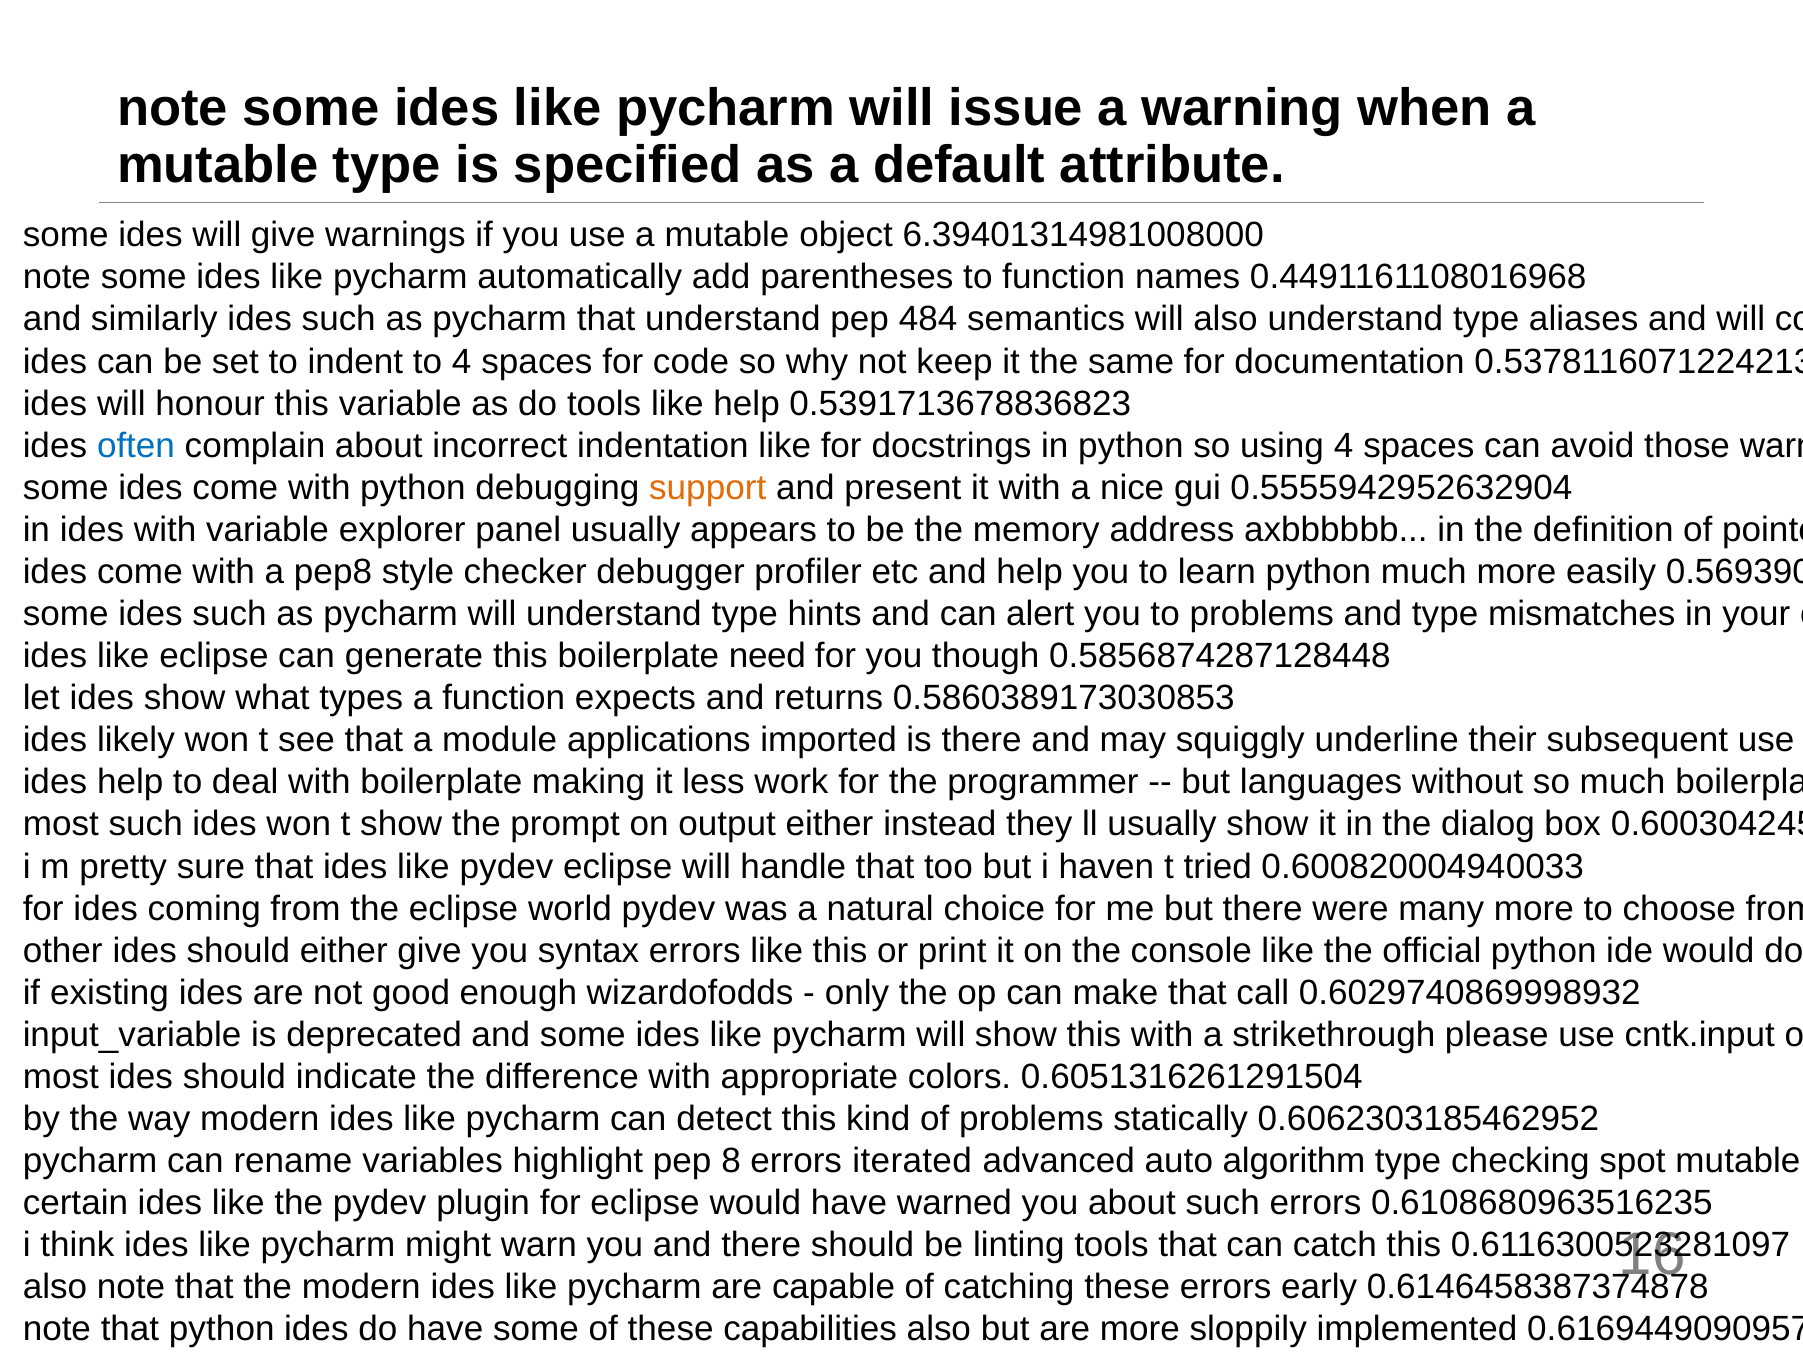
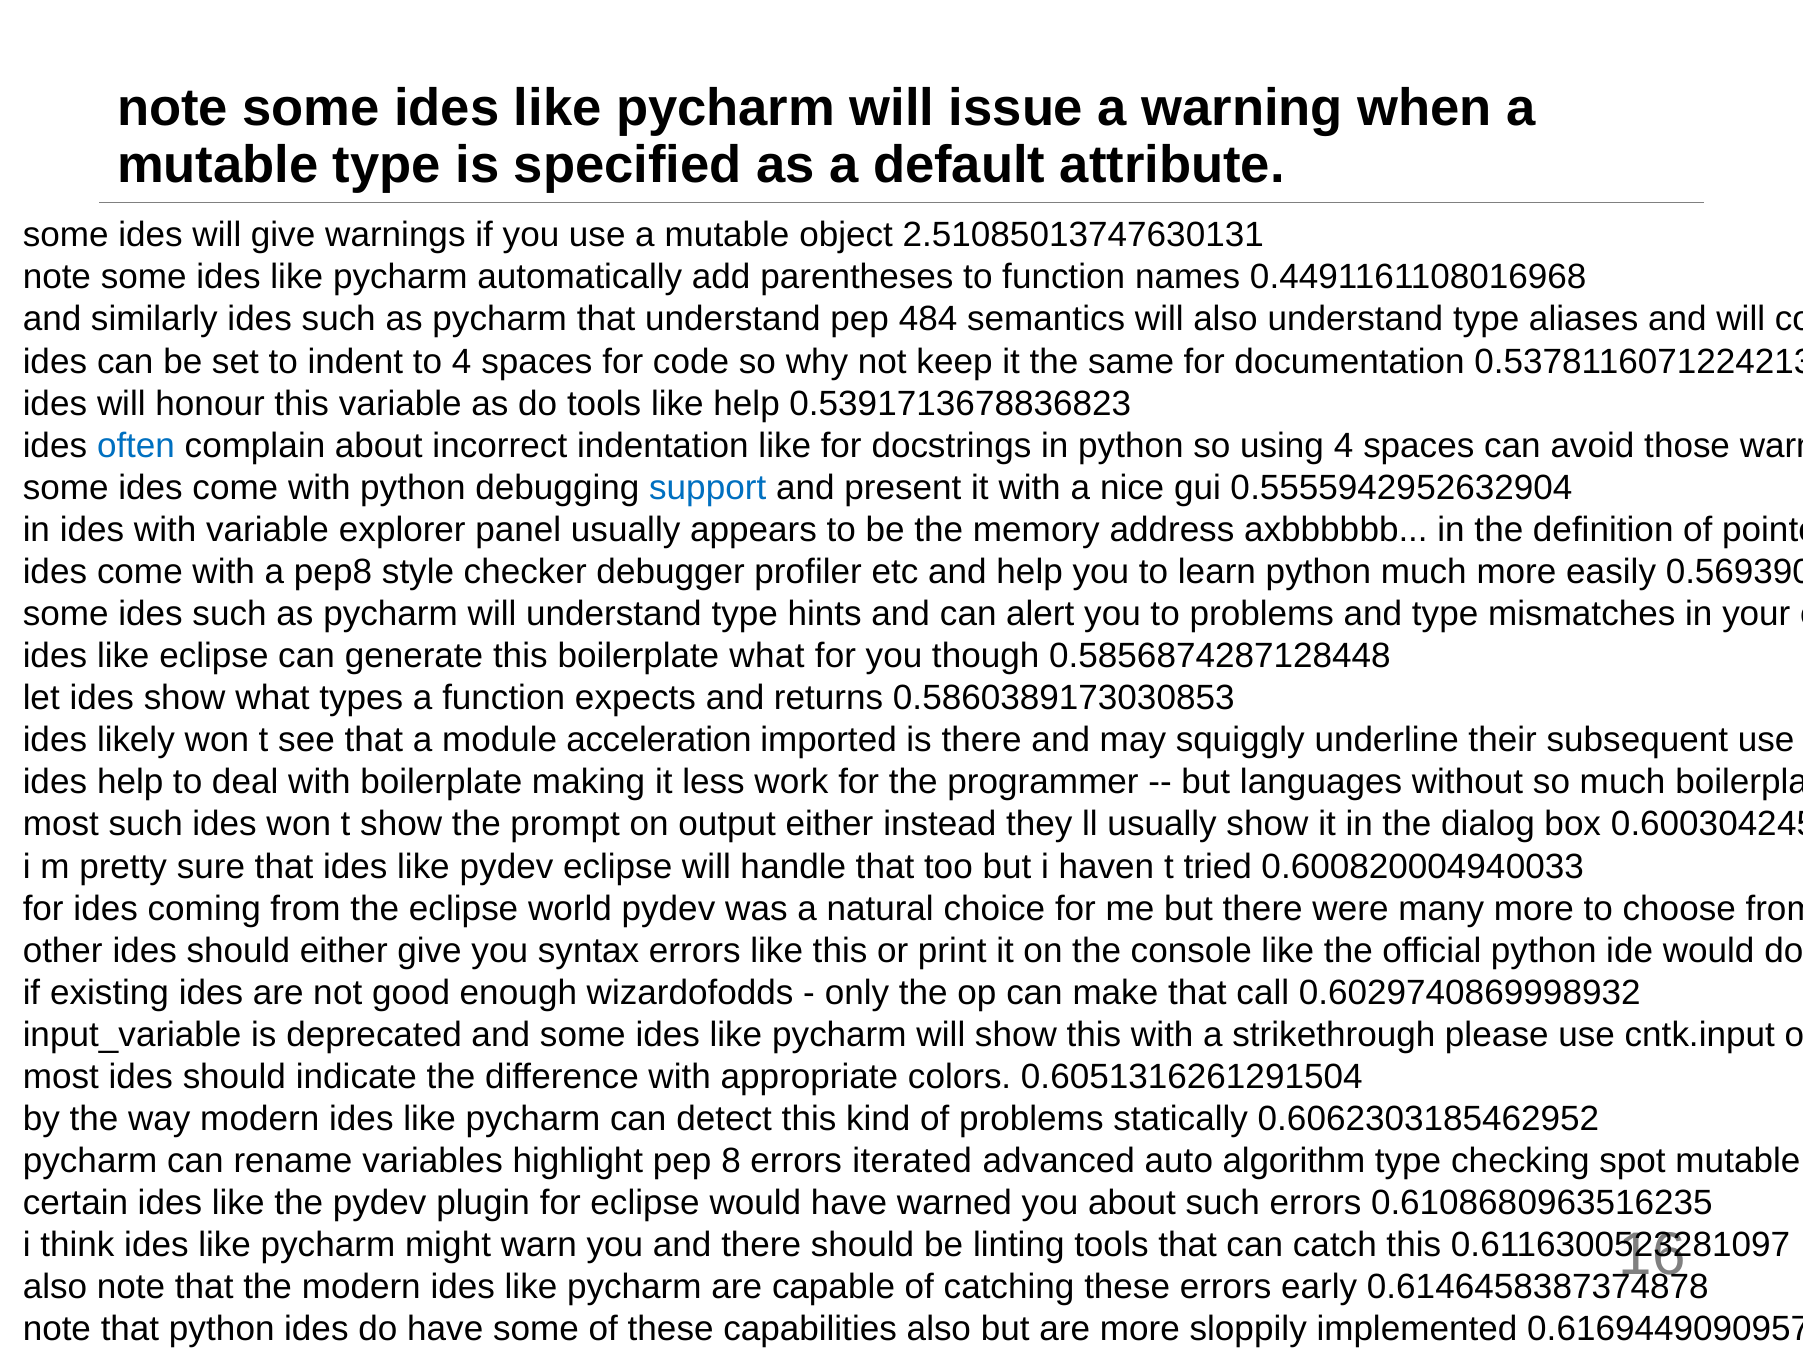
6.39401314981008000: 6.39401314981008000 -> 2.51085013747630131 (1083, 235)
support colour: orange -> blue (708, 488)
boilerplate need: need -> what (767, 656)
applications: applications -> acceleration (659, 740)
